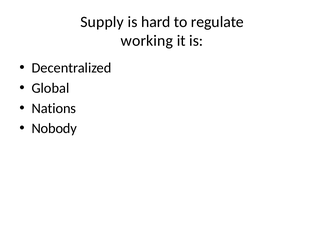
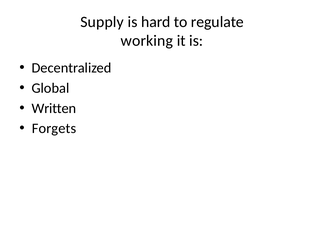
Nations: Nations -> Written (54, 108)
Nobody: Nobody -> Forgets (54, 128)
